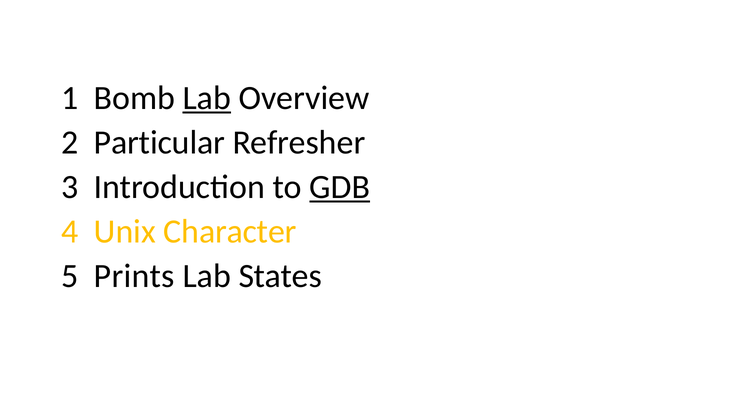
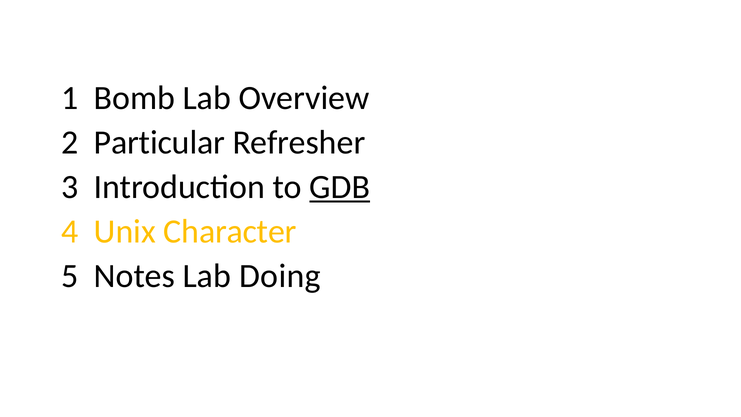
Lab underline: present -> none (207, 98)
Prints: Prints -> Notes (134, 276)
States: States -> Doing (280, 276)
